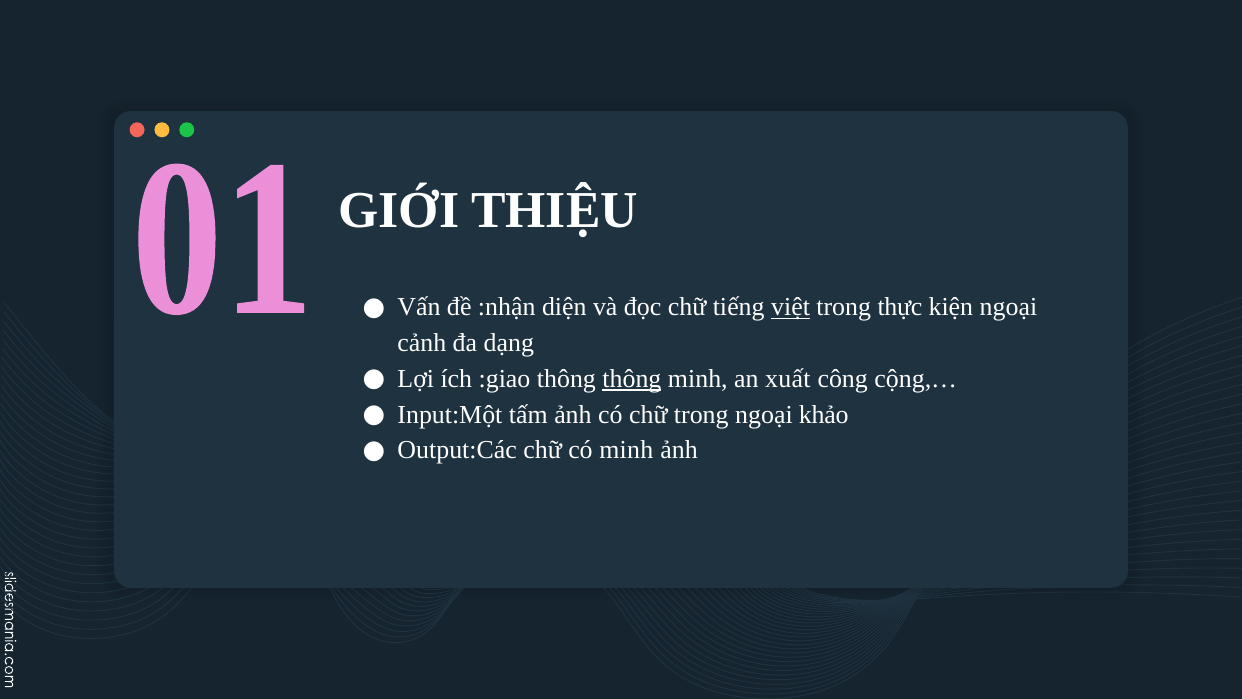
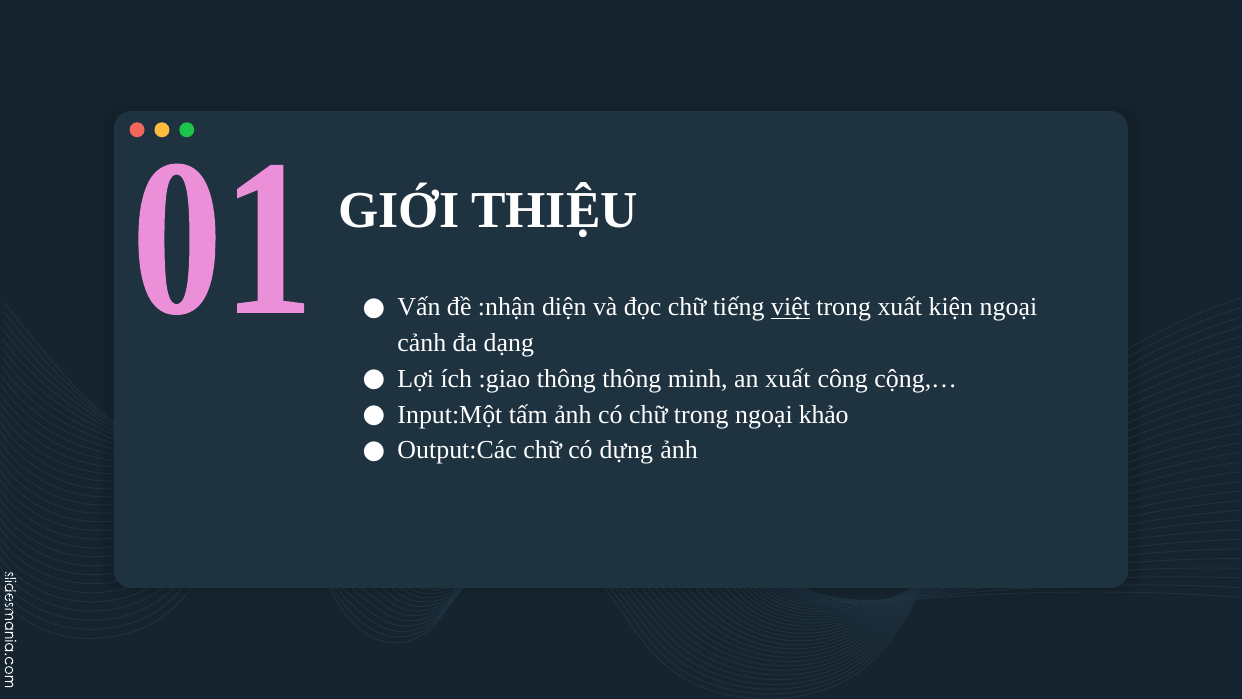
trong thực: thực -> xuất (900, 307)
thông underline: present -> none (632, 379)
có minh: minh -> dựng (626, 450)
